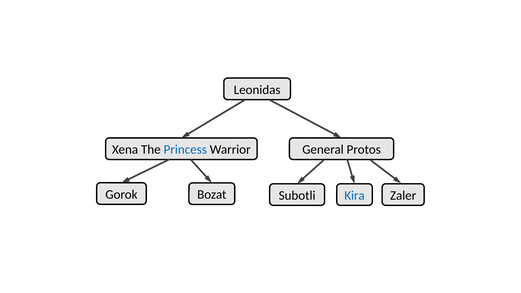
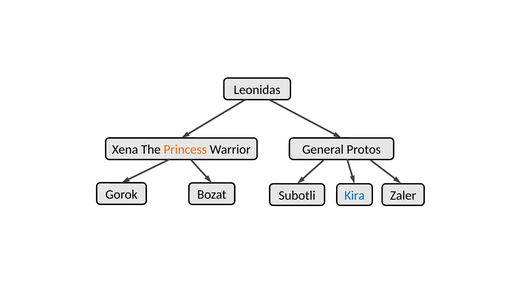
Princess colour: blue -> orange (185, 150)
